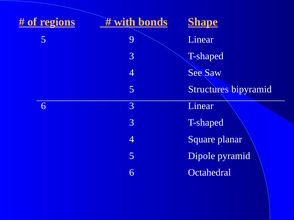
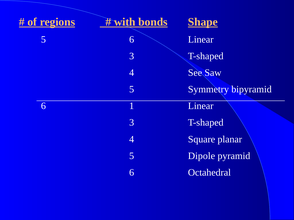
5 9: 9 -> 6 (132, 40)
Structures: Structures -> Symmetry (208, 90)
6 3: 3 -> 1 (132, 106)
